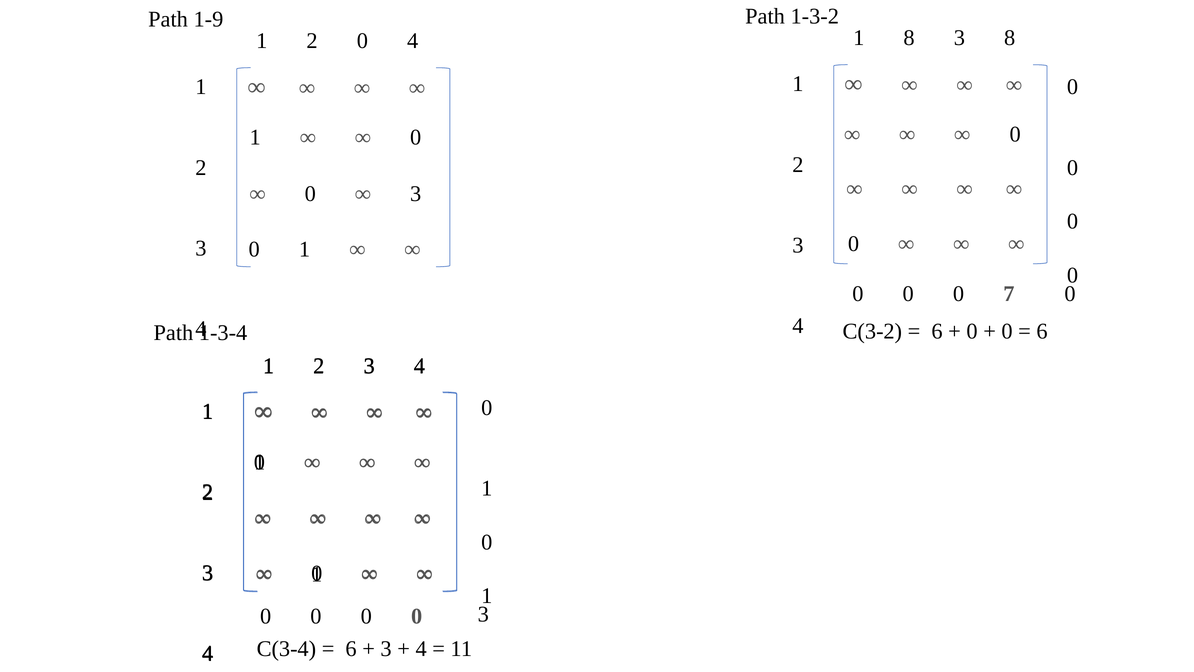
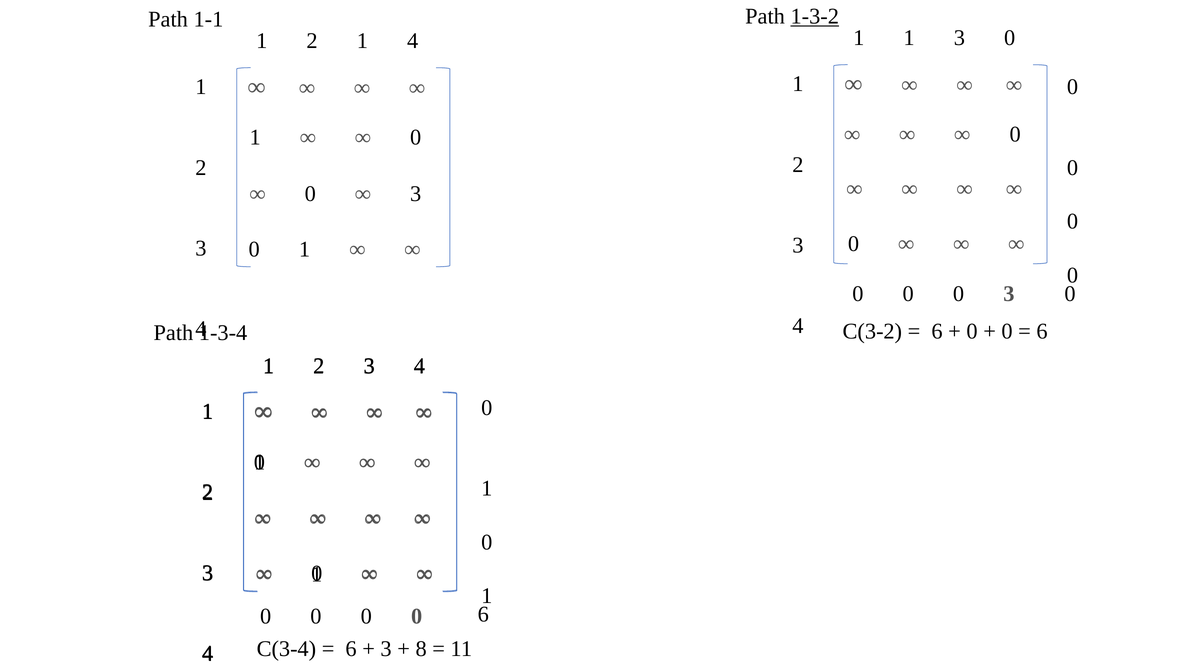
1-3-2 underline: none -> present (815, 16)
1-9: 1-9 -> 1-1 (208, 19)
8: 8 -> 1 (909, 38)
8: 8 -> 0 (1010, 38)
2 0: 0 -> 1 (362, 41)
0 7: 7 -> 3 (1009, 294)
0 3: 3 -> 6 (483, 614)
4: 4 -> 8 (421, 648)
